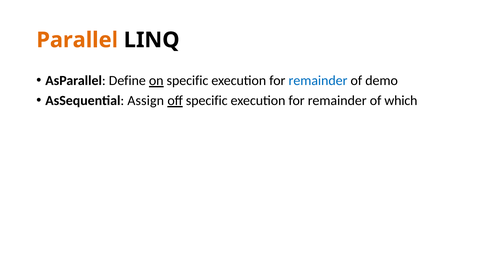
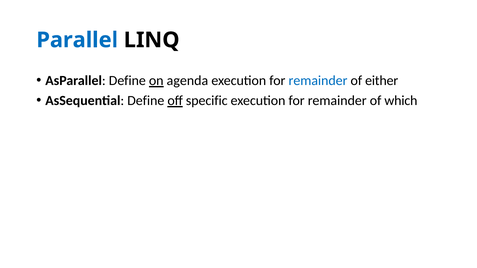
Parallel colour: orange -> blue (77, 40)
on specific: specific -> agenda (187, 81)
demo: demo -> either (382, 81)
AsSequential Assign: Assign -> Define (146, 101)
